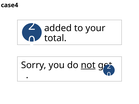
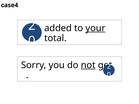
your underline: none -> present (95, 28)
